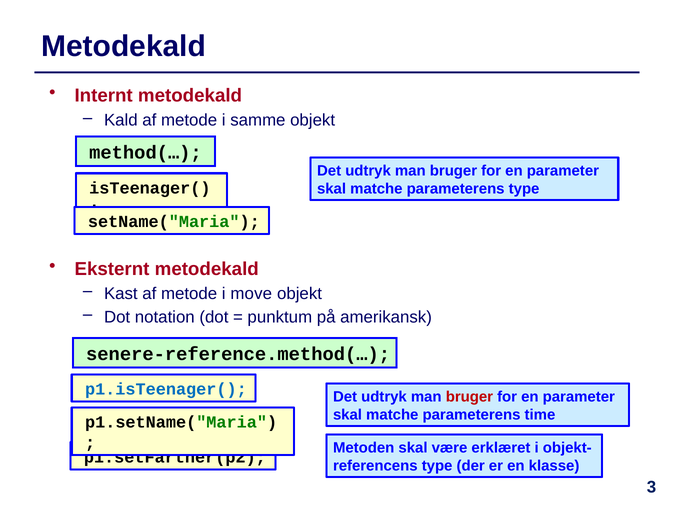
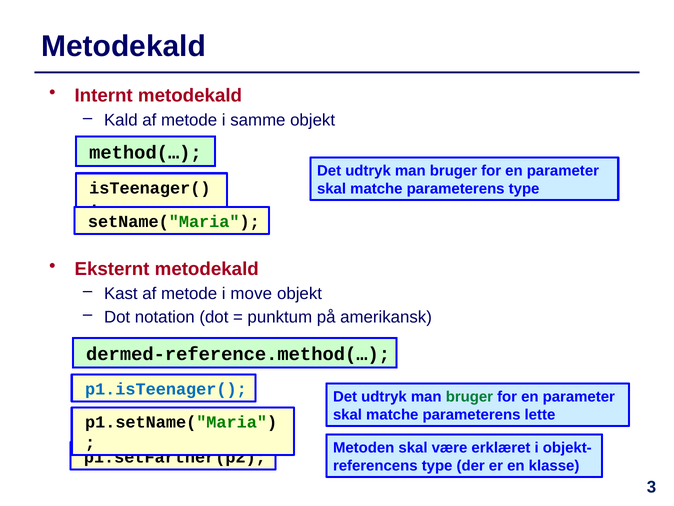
senere-reference.method(…: senere-reference.method(… -> dermed-reference.method(… (238, 354)
bruger colour: red -> green (469, 396)
time: time -> lette (540, 414)
